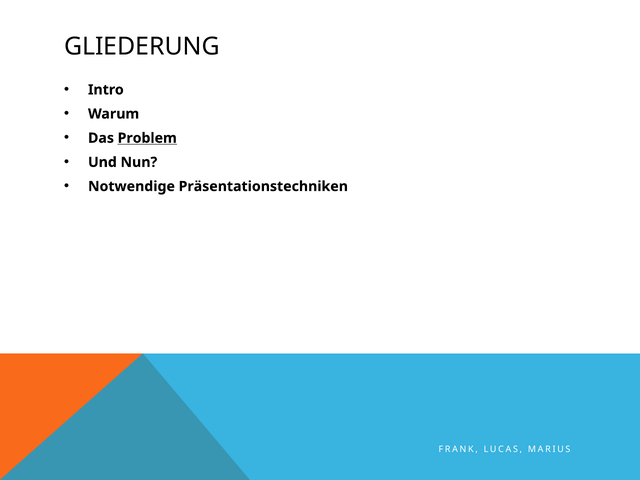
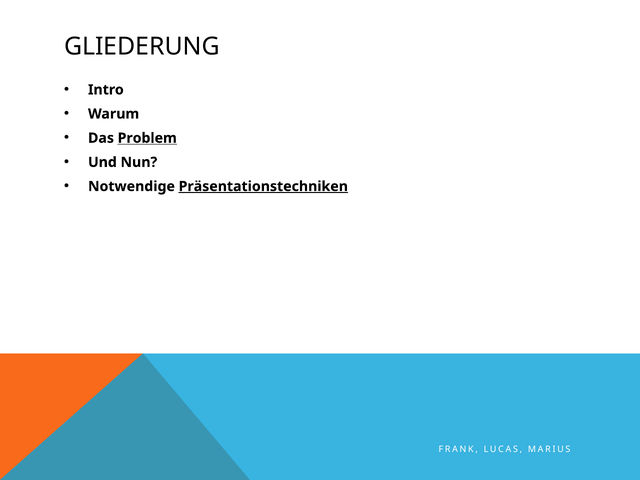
Präsentationstechniken underline: none -> present (263, 186)
